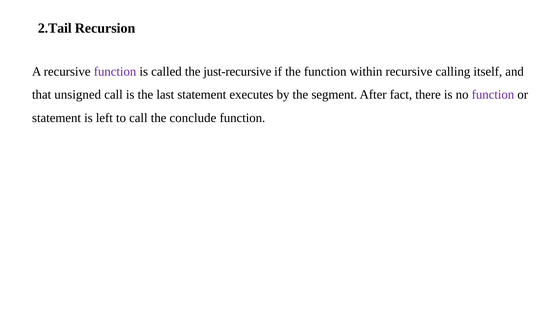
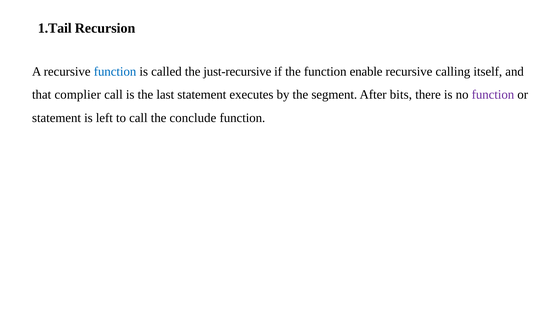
2.Tail: 2.Tail -> 1.Tail (55, 28)
function colour: purple -> blue (115, 72)
within: within -> enable (366, 72)
unsigned: unsigned -> complier (78, 95)
fact: fact -> bits (401, 95)
